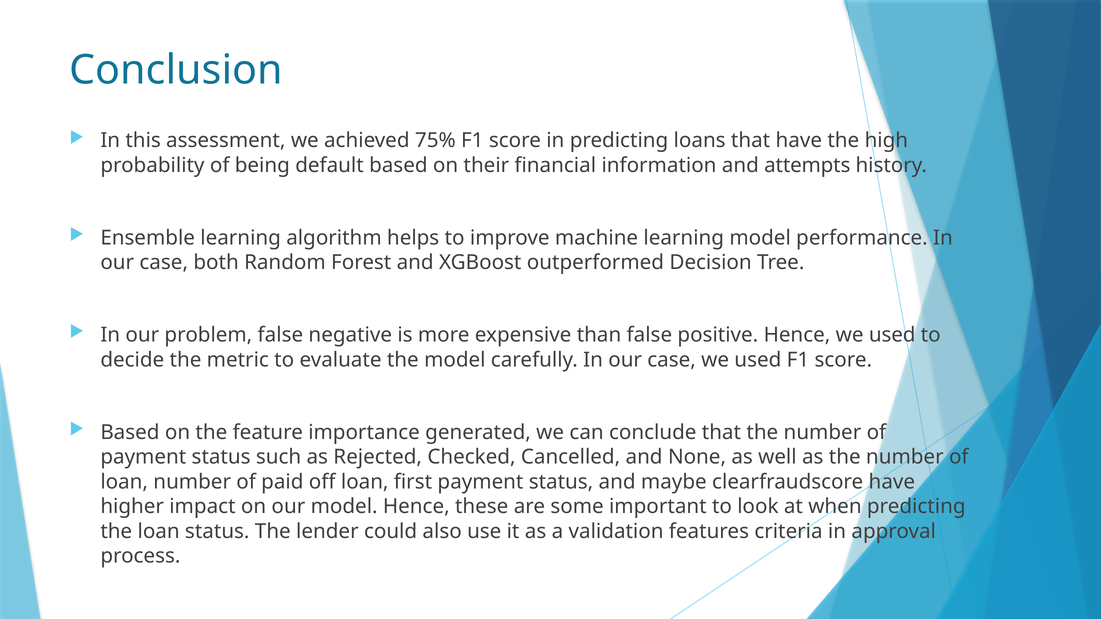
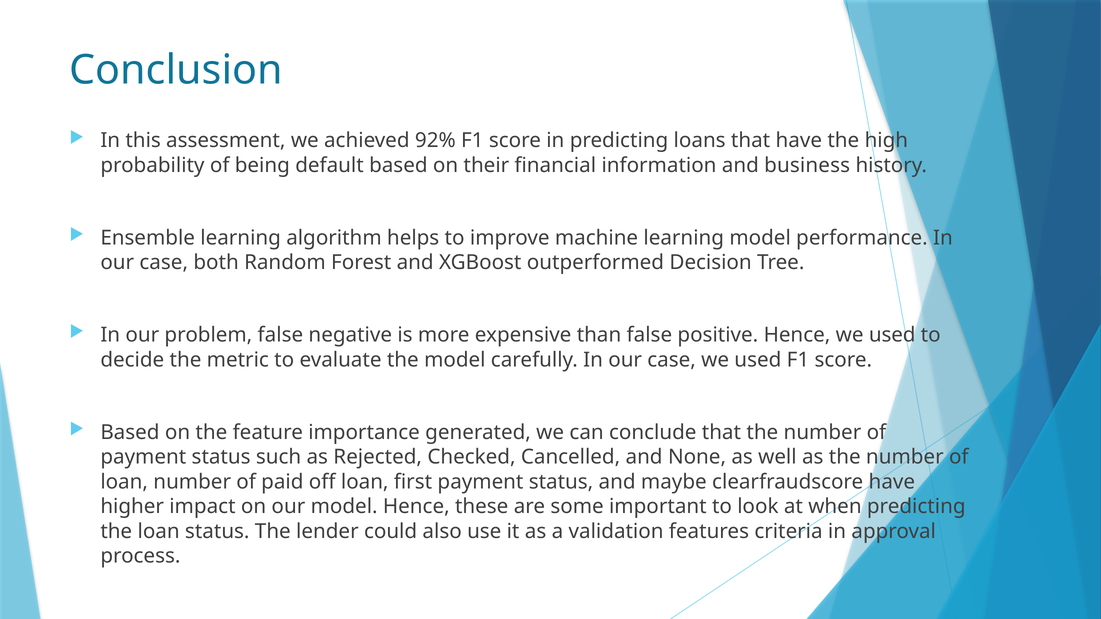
75%: 75% -> 92% (435, 141)
attempts: attempts -> business (807, 165)
